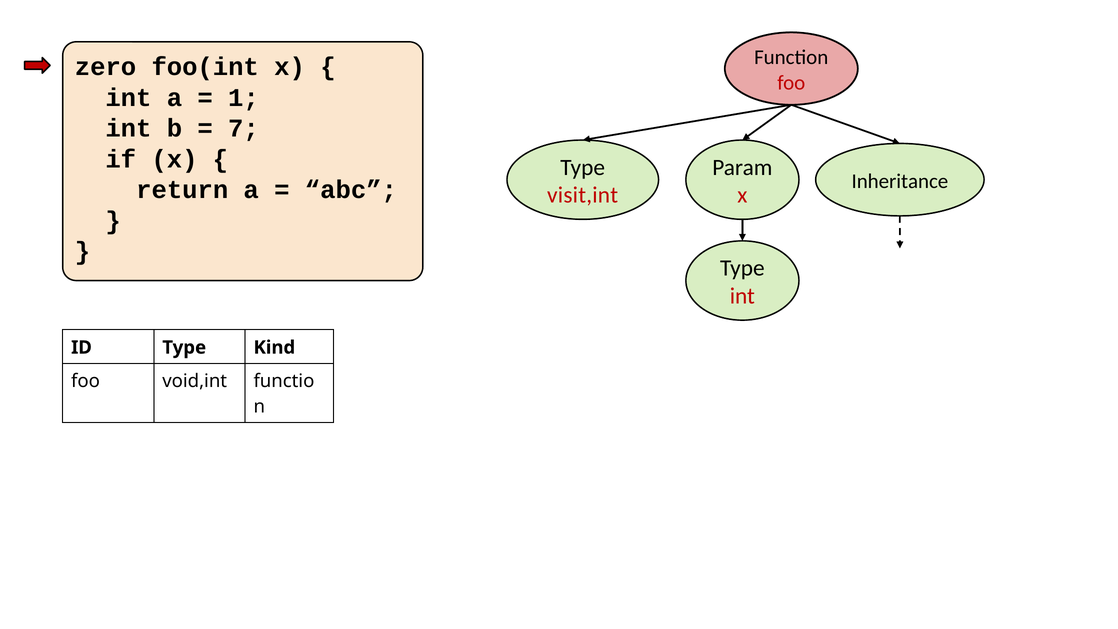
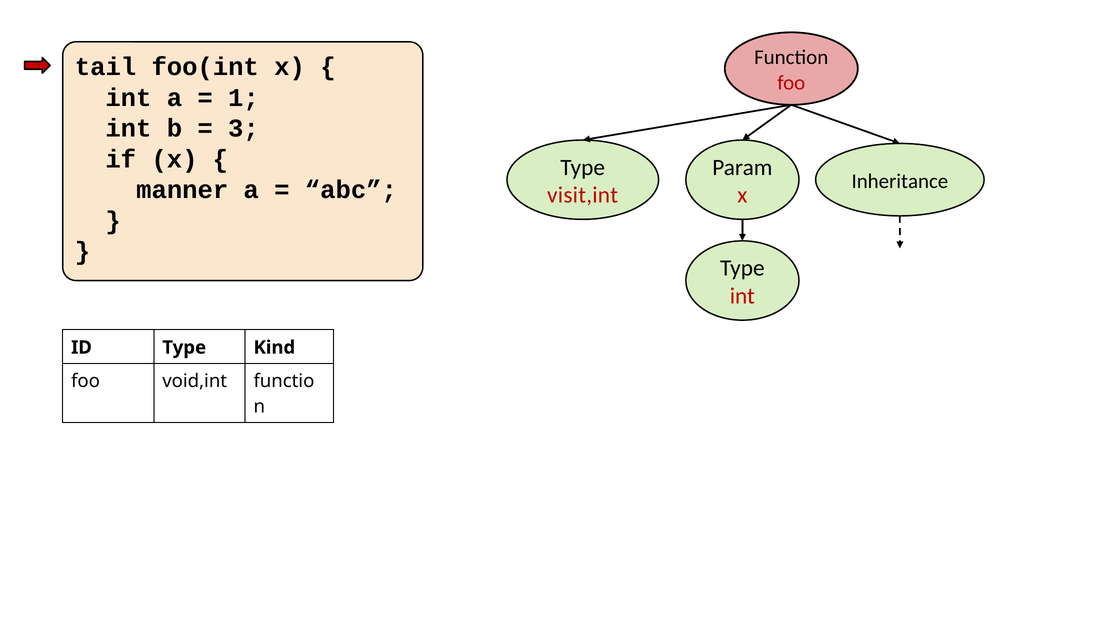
zero: zero -> tail (106, 67)
7: 7 -> 3 (243, 128)
return: return -> manner (182, 190)
